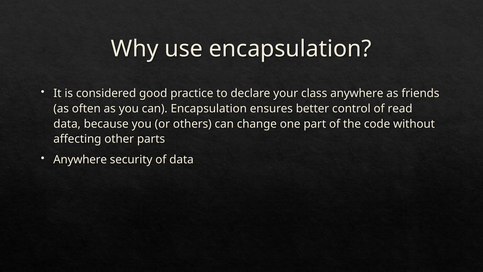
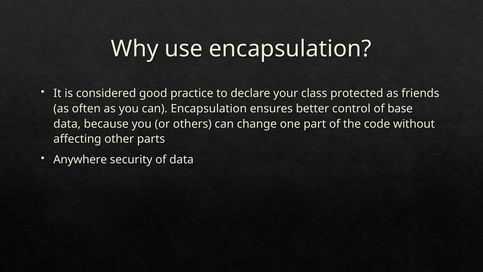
class anywhere: anywhere -> protected (357, 93)
read: read -> base (400, 108)
